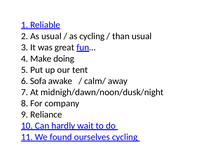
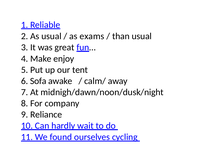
as cycling: cycling -> exams (92, 36)
doing: doing -> enjoy (64, 59)
